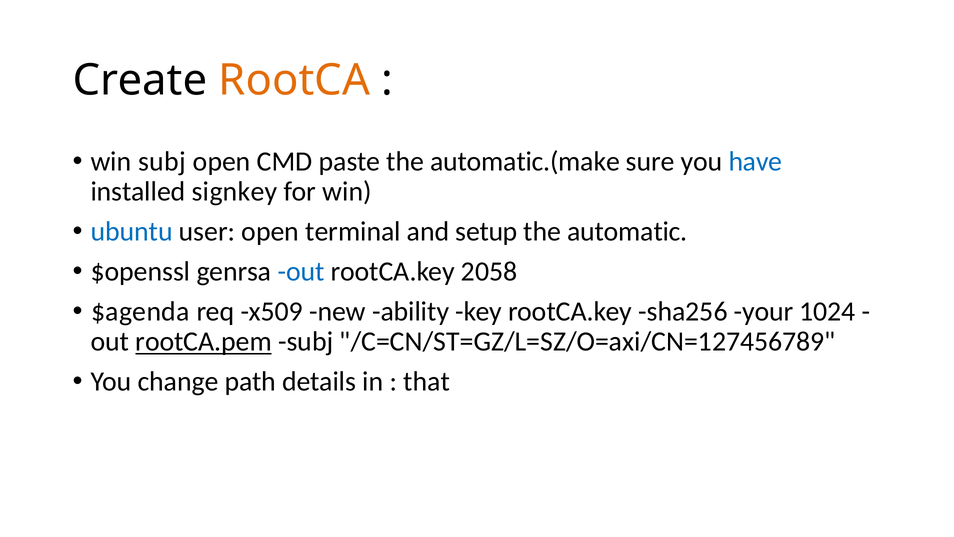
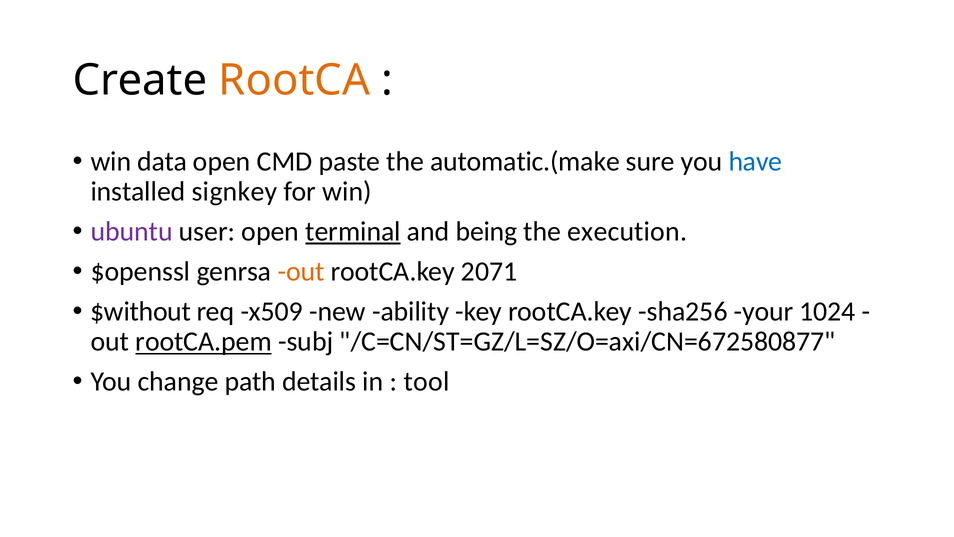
win subj: subj -> data (162, 161)
ubuntu colour: blue -> purple (132, 231)
terminal underline: none -> present (353, 231)
setup: setup -> being (486, 231)
automatic: automatic -> execution (627, 231)
out colour: blue -> orange (301, 271)
2058: 2058 -> 2071 (489, 271)
$agenda: $agenda -> $without (141, 311)
/C=CN/ST=GZ/L=SZ/O=axi/CN=127456789: /C=CN/ST=GZ/L=SZ/O=axi/CN=127456789 -> /C=CN/ST=GZ/L=SZ/O=axi/CN=672580877 (588, 341)
that: that -> tool (427, 381)
